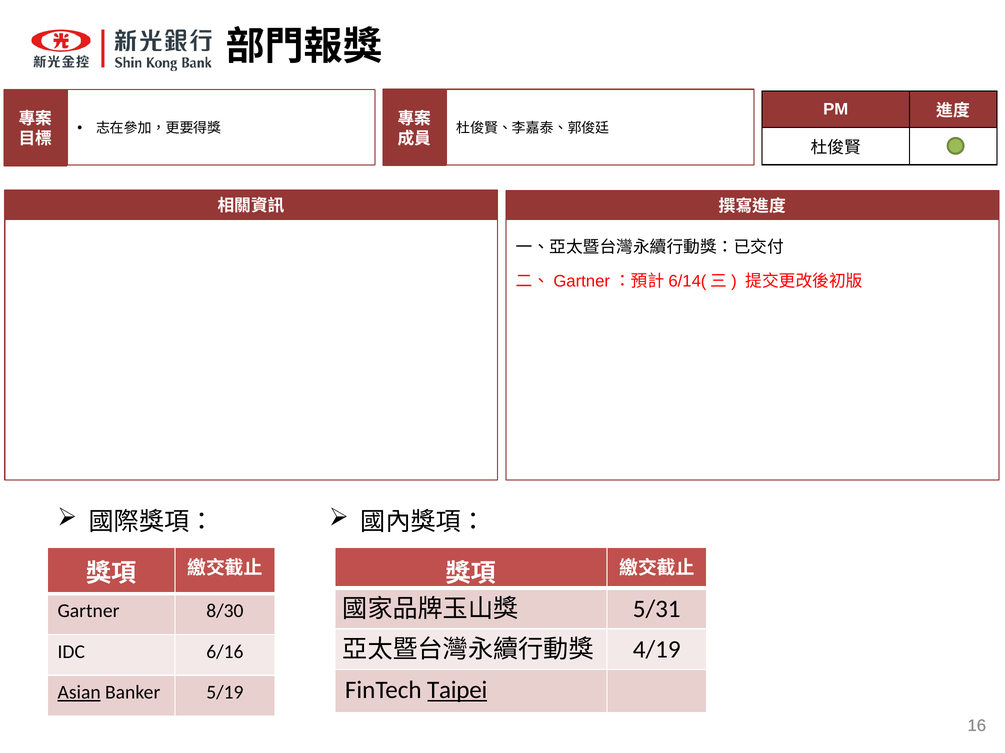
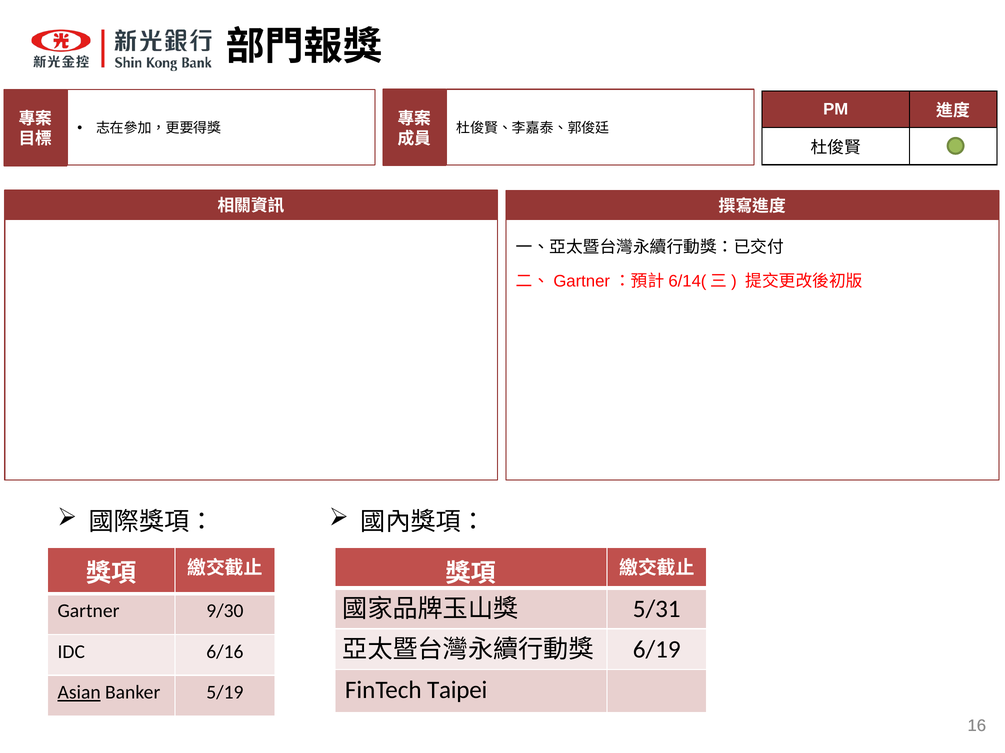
8/30: 8/30 -> 9/30 (225, 612)
4/19: 4/19 -> 6/19 (657, 650)
Taipei underline: present -> none (457, 691)
